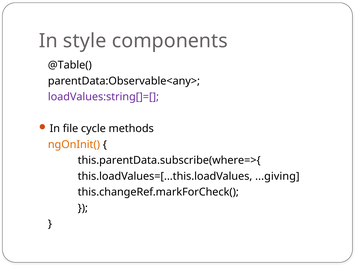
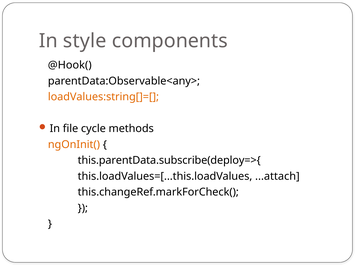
@Table(: @Table( -> @Hook( (70, 65)
loadValues:string[]=[ colour: purple -> orange (103, 97)
this.parentData.subscribe(where=>{: this.parentData.subscribe(where=>{ -> this.parentData.subscribe(deploy=>{ (169, 160)
...giving: ...giving -> ...attach (277, 176)
